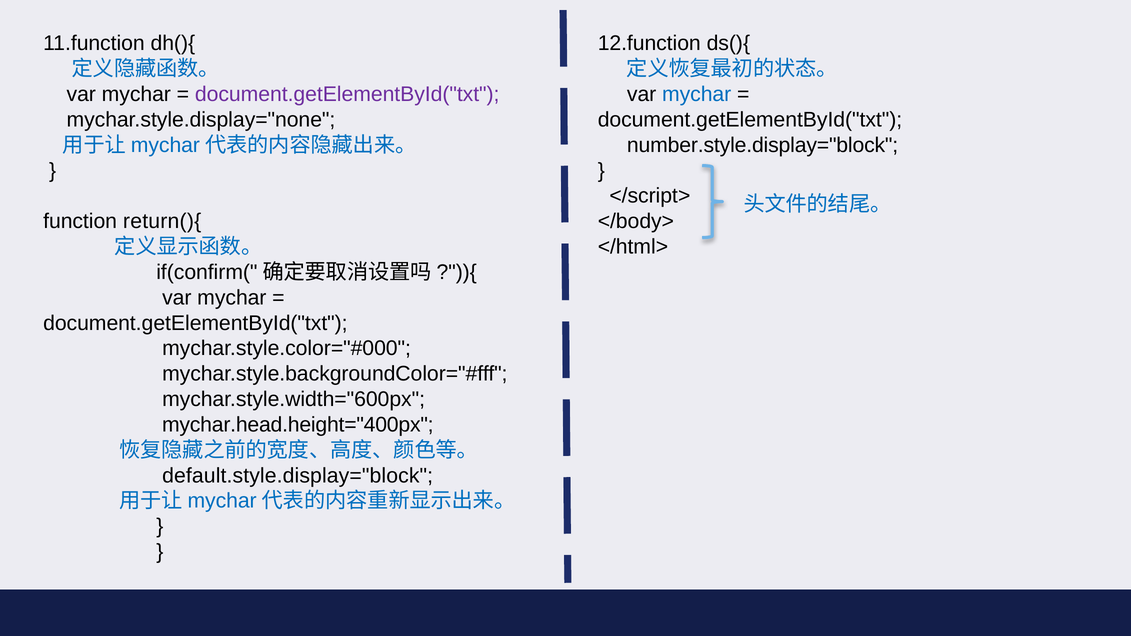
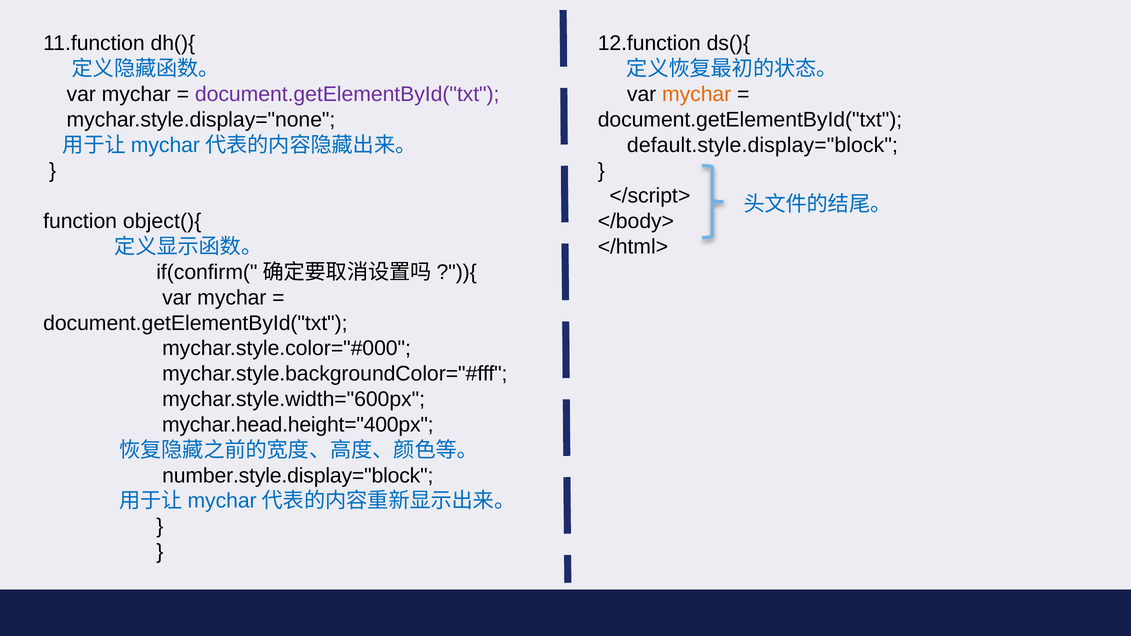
mychar colour: blue -> orange (697, 94)
number.style.display="block: number.style.display="block -> default.style.display="block (762, 145)
return(){: return(){ -> object(){ (162, 221)
default.style.display="block: default.style.display="block -> number.style.display="block (298, 476)
